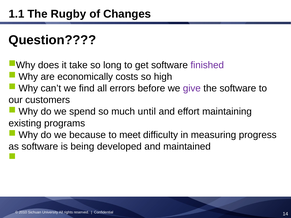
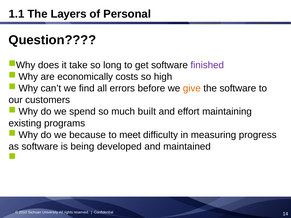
Rugby: Rugby -> Layers (69, 14)
Changes: Changes -> Personal (127, 14)
give colour: purple -> orange (192, 88)
until: until -> built (147, 112)
